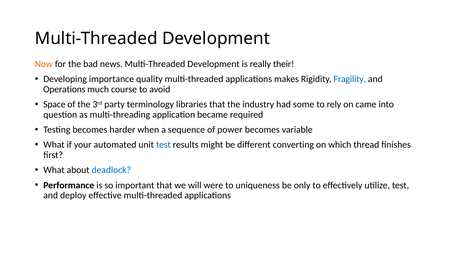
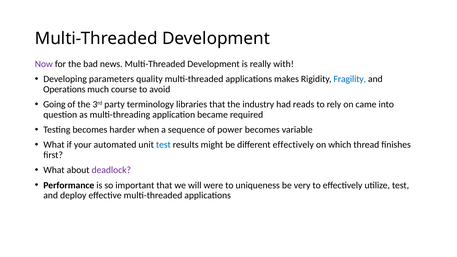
Now colour: orange -> purple (44, 64)
their: their -> with (284, 64)
importance: importance -> parameters (112, 79)
Space: Space -> Going (54, 104)
some: some -> reads (304, 104)
different converting: converting -> effectively (293, 145)
deadlock colour: blue -> purple (111, 170)
only: only -> very (302, 185)
